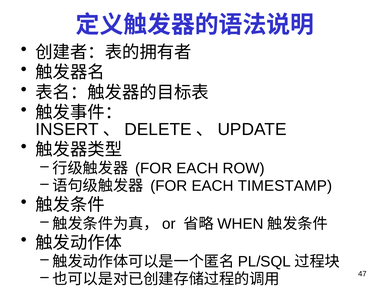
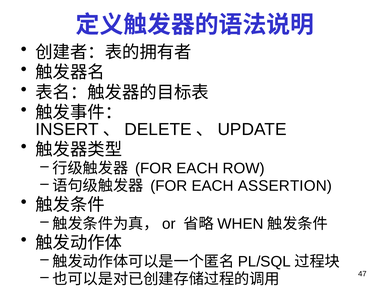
TIMESTAMP: TIMESTAMP -> ASSERTION (285, 186)
